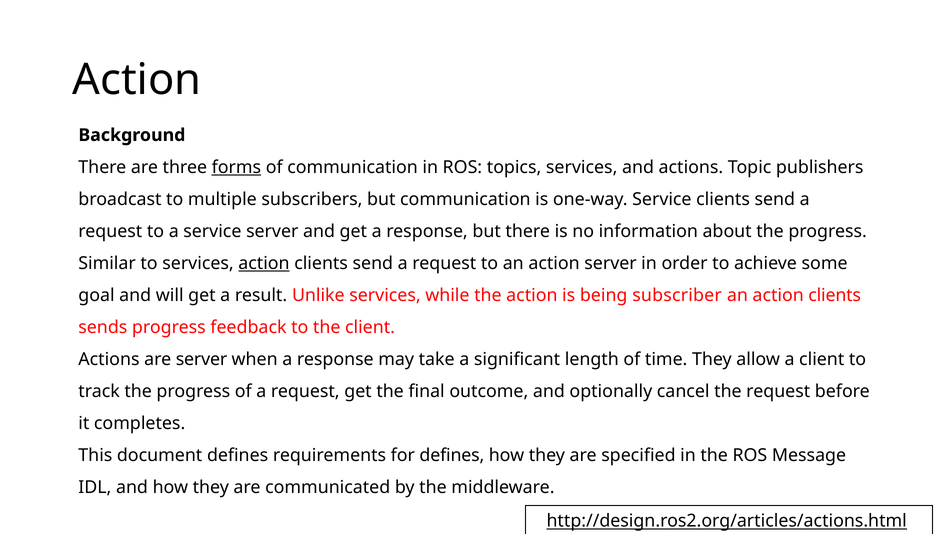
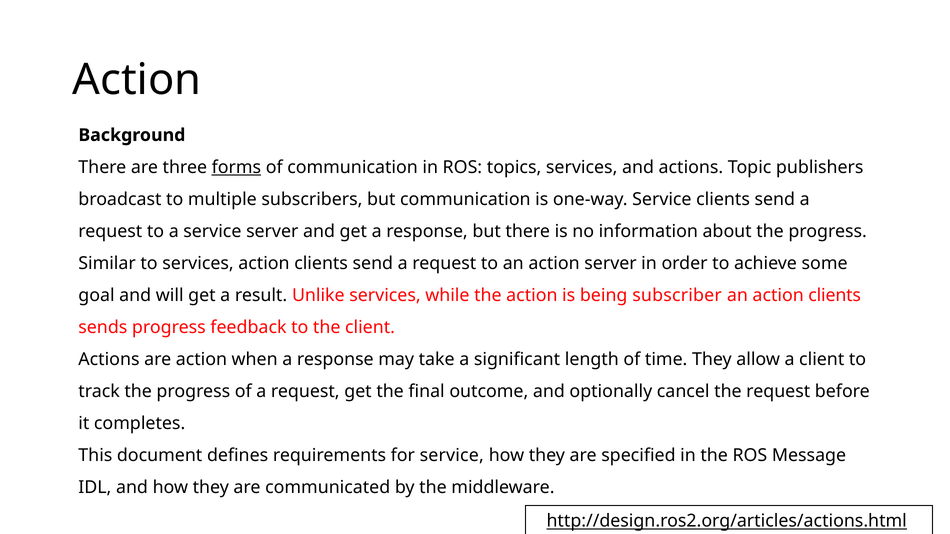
action underline: present -> none (264, 263)
are server: server -> action (201, 360)
for defines: defines -> service (452, 456)
